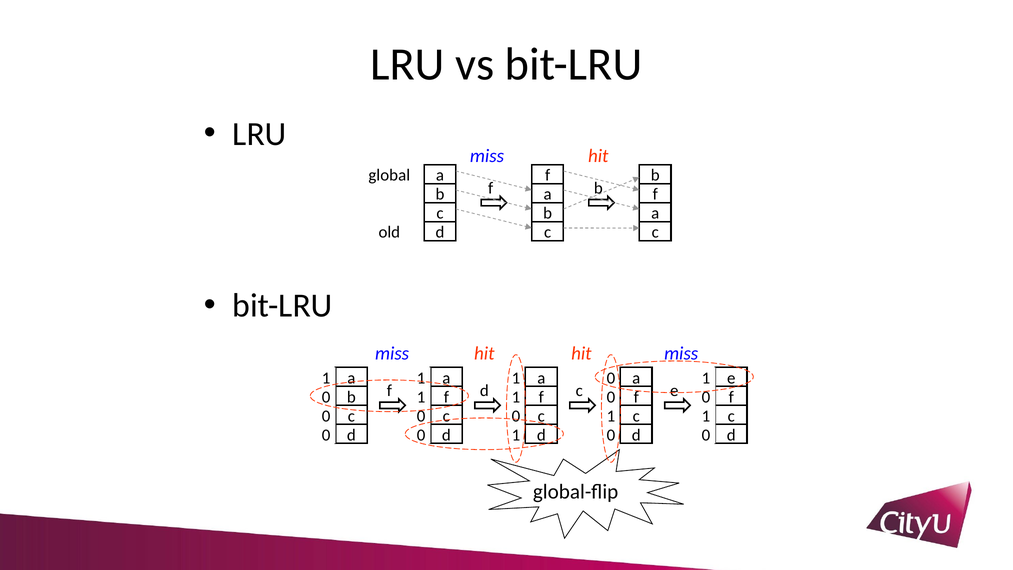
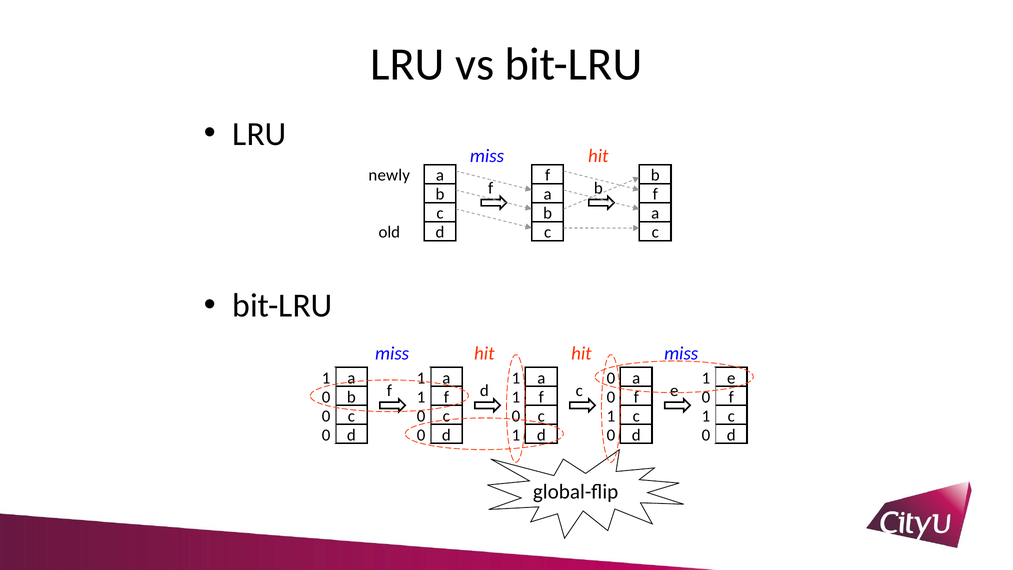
global: global -> newly (389, 175)
